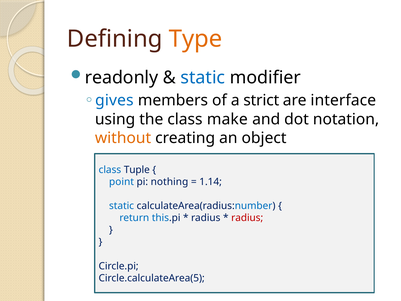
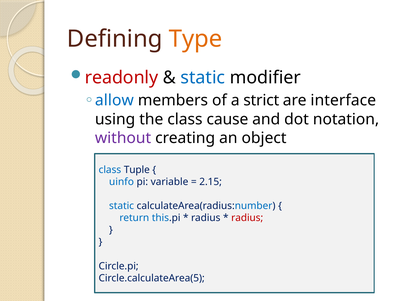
readonly colour: black -> red (122, 77)
gives: gives -> allow (114, 100)
make: make -> cause (227, 119)
without colour: orange -> purple (123, 138)
point: point -> uinfo (122, 182)
nothing: nothing -> variable (170, 182)
1.14: 1.14 -> 2.15 (211, 182)
